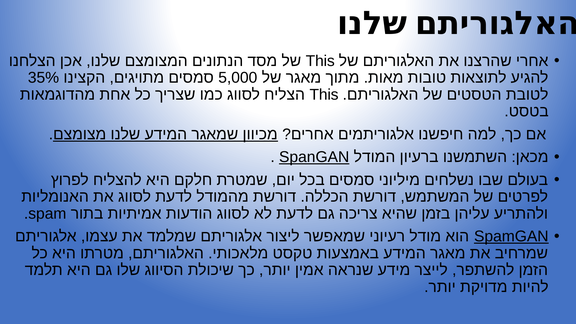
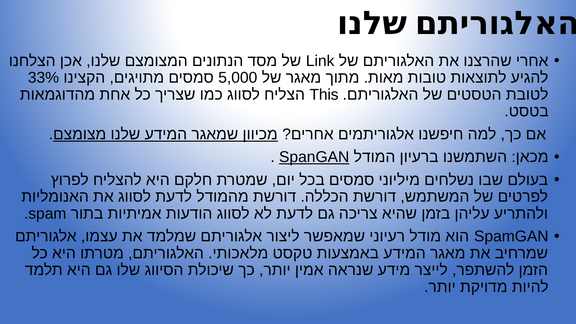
This: This -> Link (320, 61)
35%: 35% -> 33% (43, 78)
SpamGAN underline: present -> none (511, 236)
